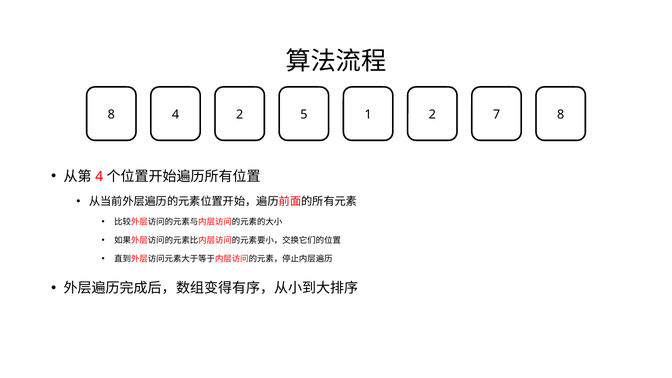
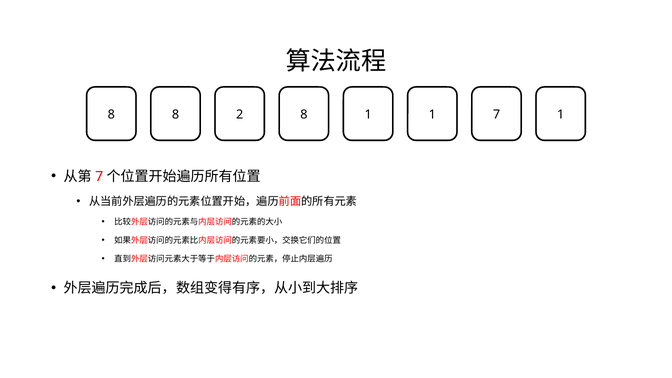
8 4: 4 -> 8 (176, 114)
2 5: 5 -> 8 (304, 114)
1 2: 2 -> 1 (432, 114)
7 8: 8 -> 1 (561, 114)
4: 4 -> 7 (99, 177)
